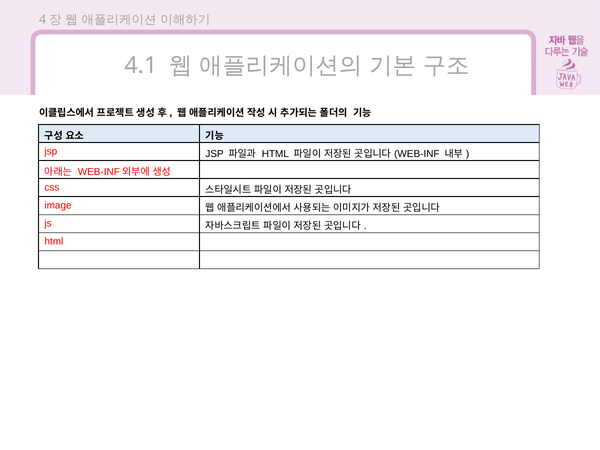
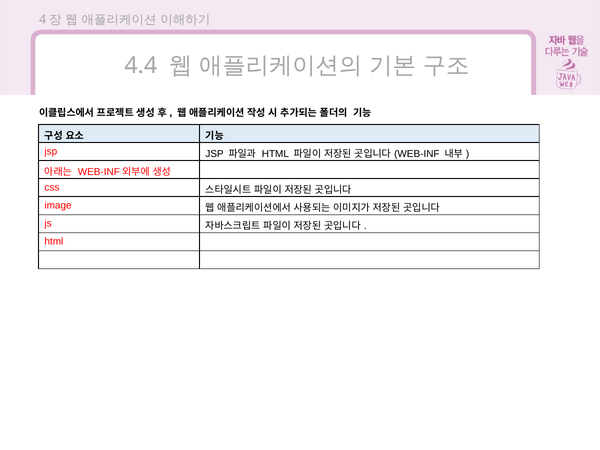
4.1: 4.1 -> 4.4 (141, 65)
